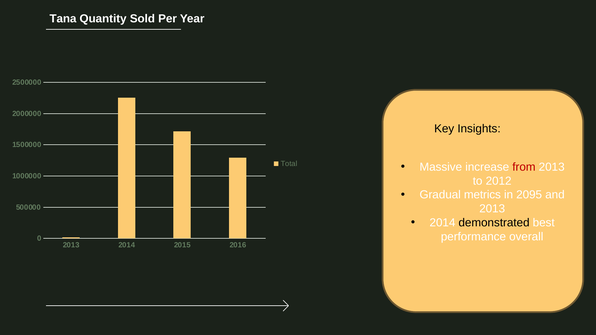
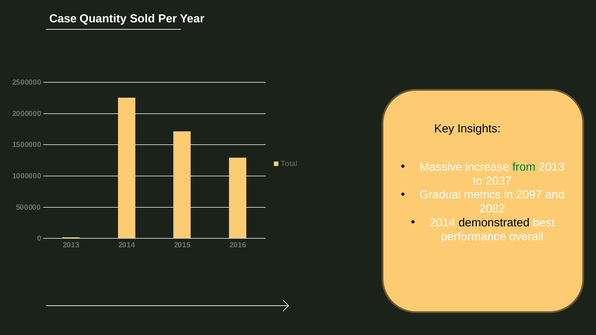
Tana: Tana -> Case (63, 19)
from colour: red -> green (524, 167)
2012: 2012 -> 2037 (499, 181)
2095: 2095 -> 2097 (529, 195)
2013: 2013 -> 2082 (492, 209)
